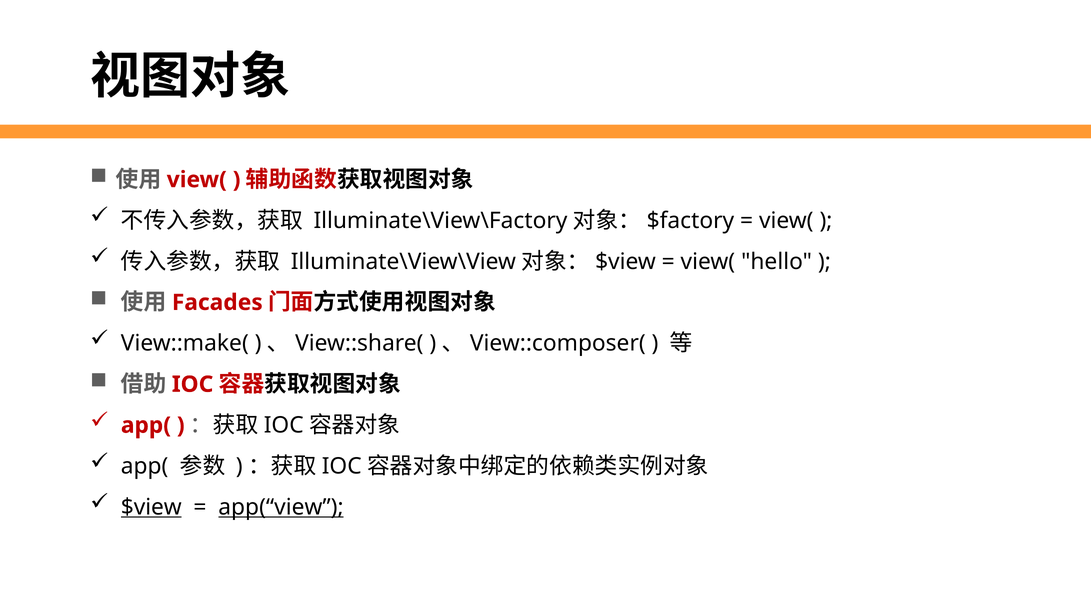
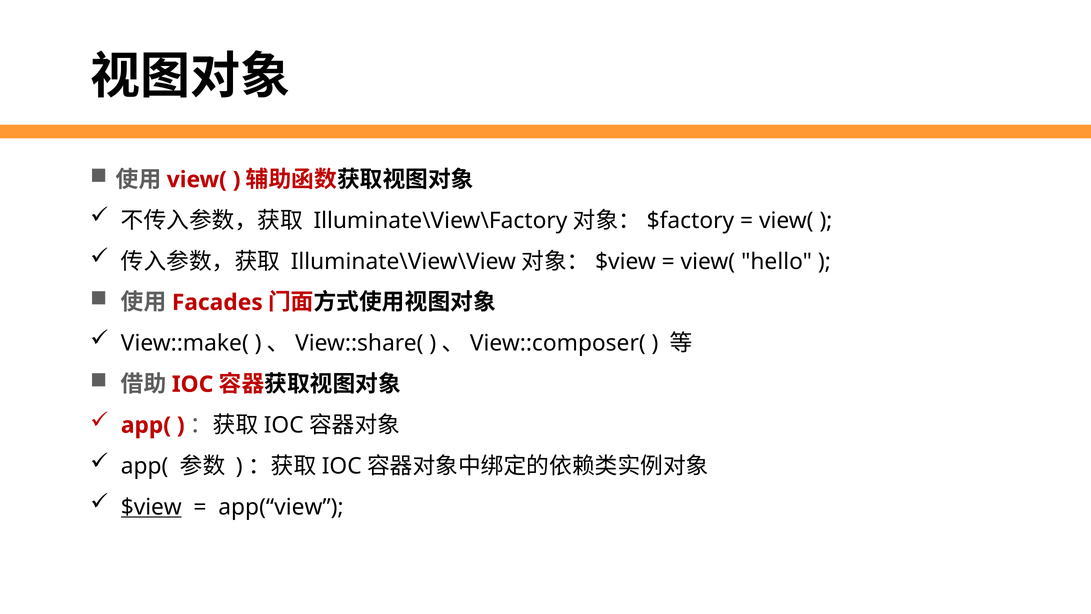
app(“view underline: present -> none (281, 507)
